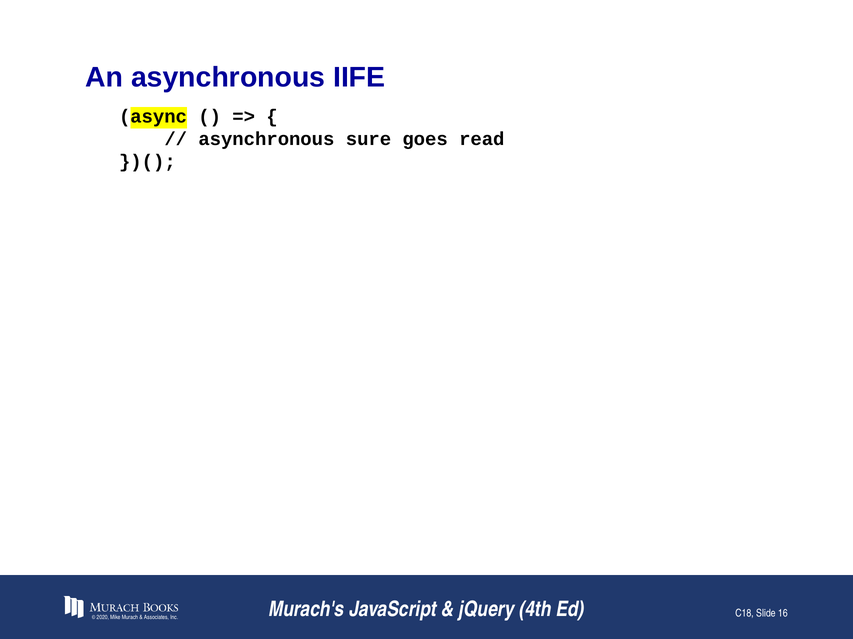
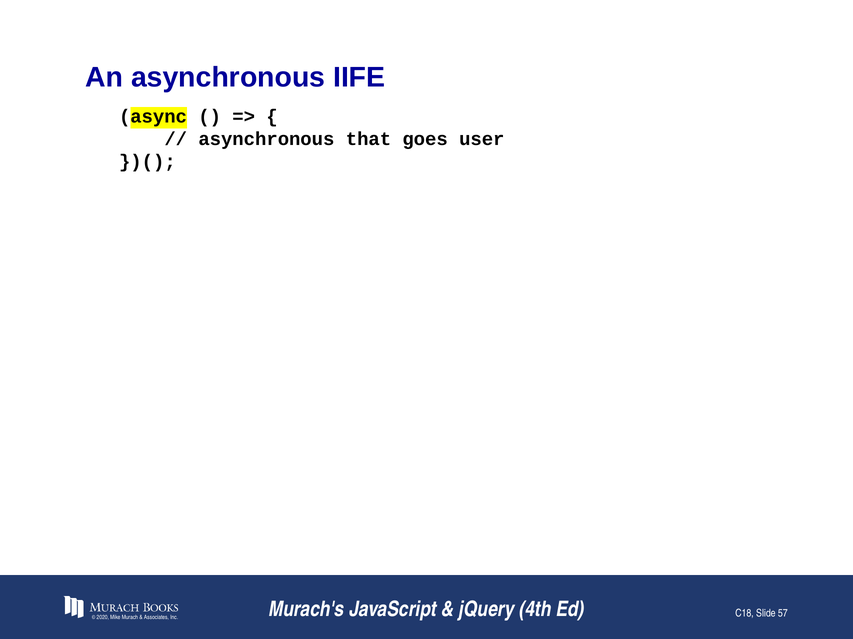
sure: sure -> that (368, 139)
read: read -> user (482, 139)
16: 16 -> 57 (783, 614)
